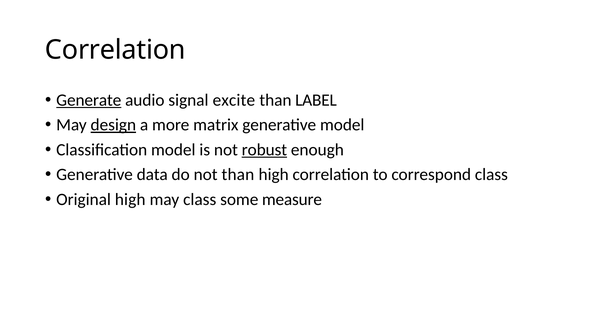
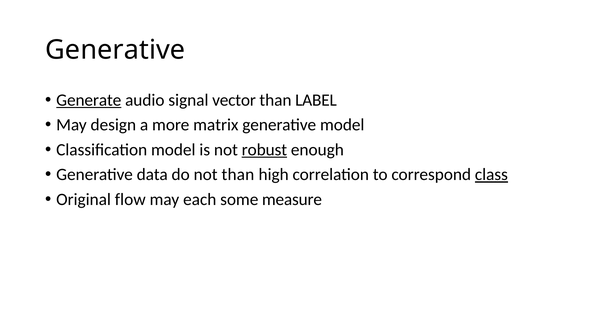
Correlation: Correlation -> Generative (115, 50)
excite: excite -> vector (234, 100)
design underline: present -> none (113, 125)
class underline: none -> present (491, 175)
Original high: high -> flow (130, 199)
may class: class -> each (200, 199)
